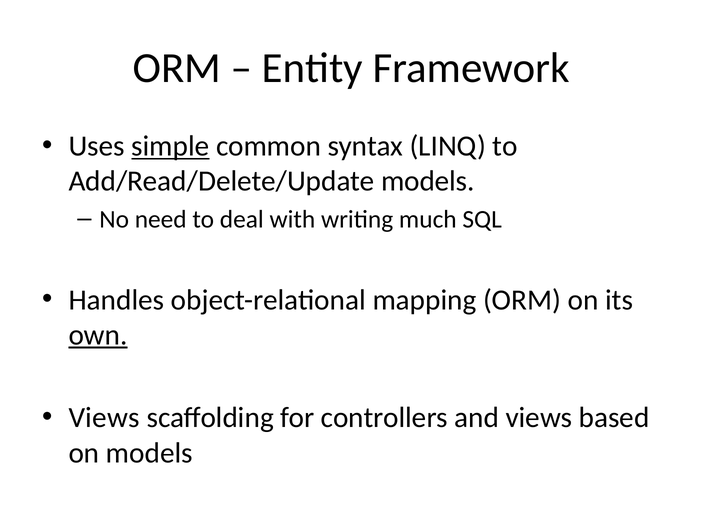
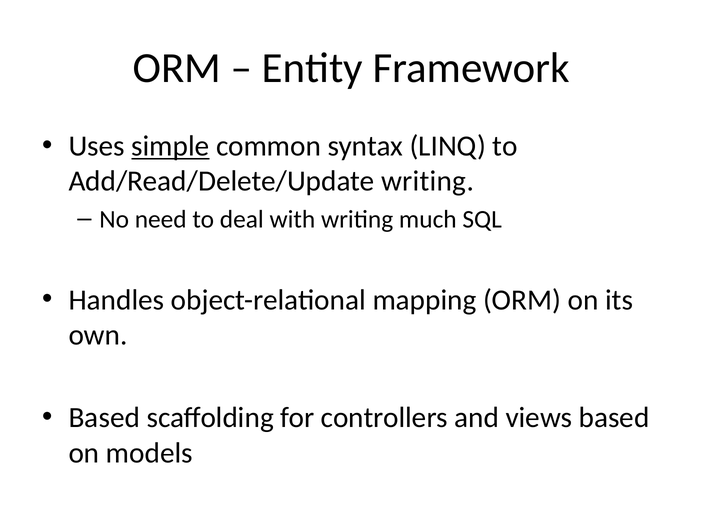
Add/Read/Delete/Update models: models -> writing (428, 181)
own underline: present -> none (98, 335)
Views: Views -> Based (104, 418)
